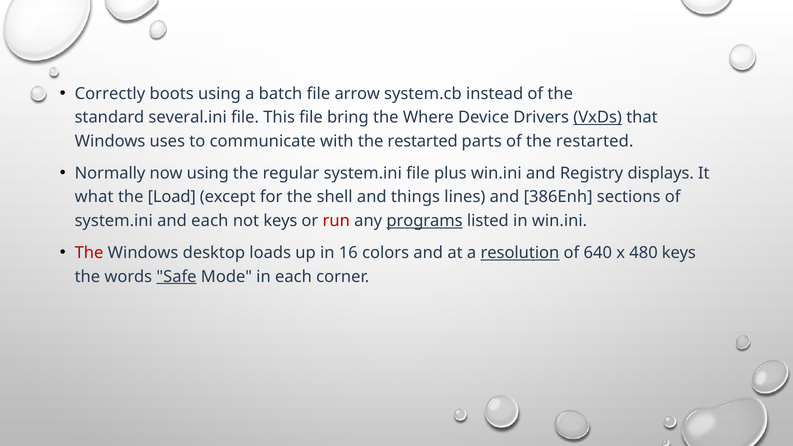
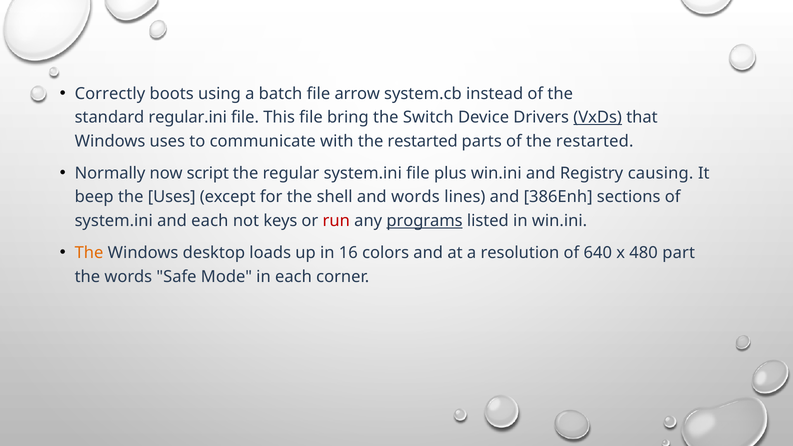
several.ini: several.ini -> regular.ini (188, 117)
Where: Where -> Switch (428, 117)
now using: using -> script (208, 173)
displays: displays -> causing (661, 173)
what: what -> beep (94, 197)
the Load: Load -> Uses (172, 197)
and things: things -> words (415, 197)
The colour: red -> orange (89, 253)
resolution underline: present -> none (520, 253)
480 keys: keys -> part (679, 253)
Safe underline: present -> none (177, 277)
